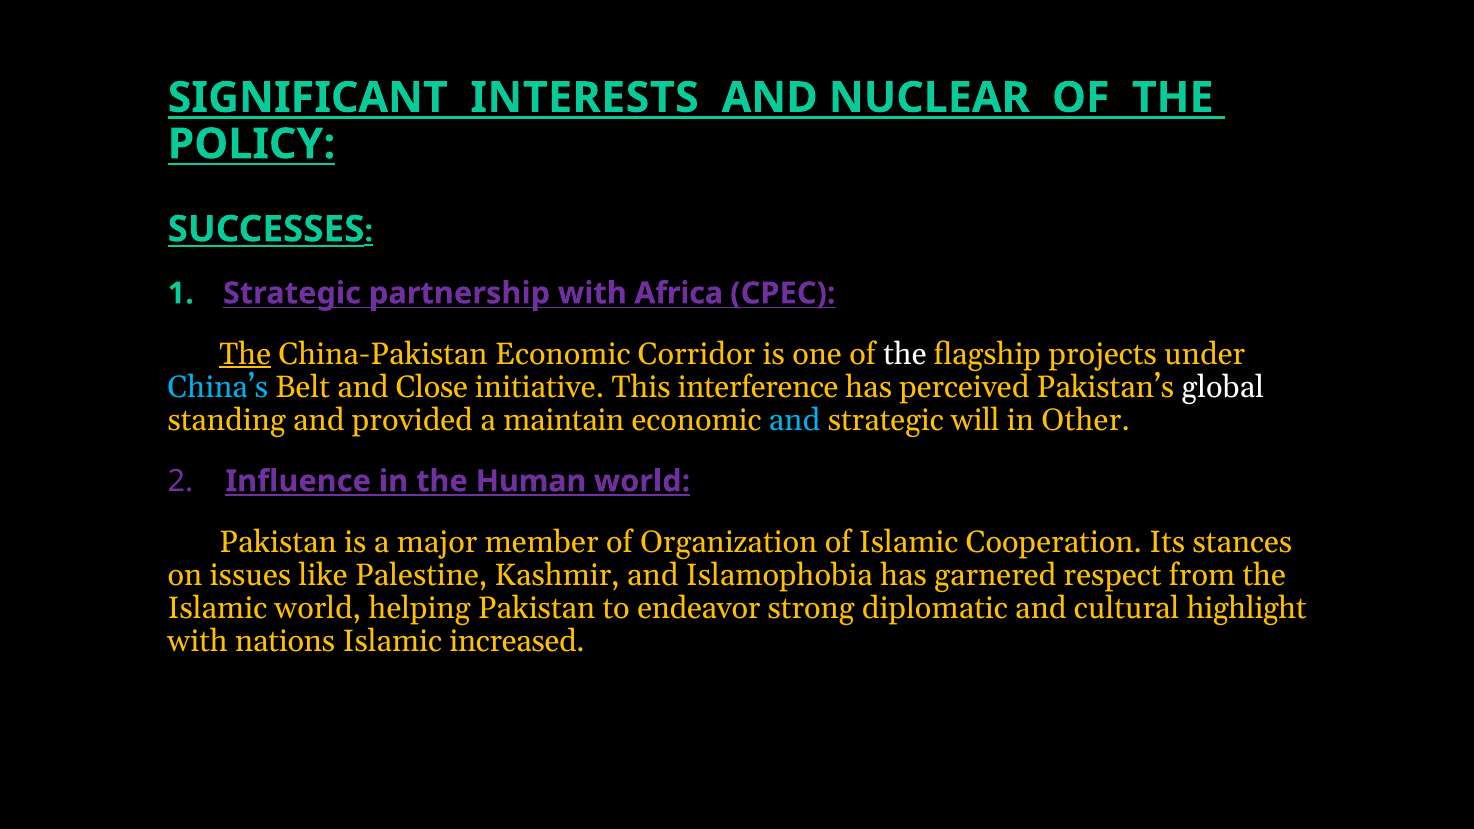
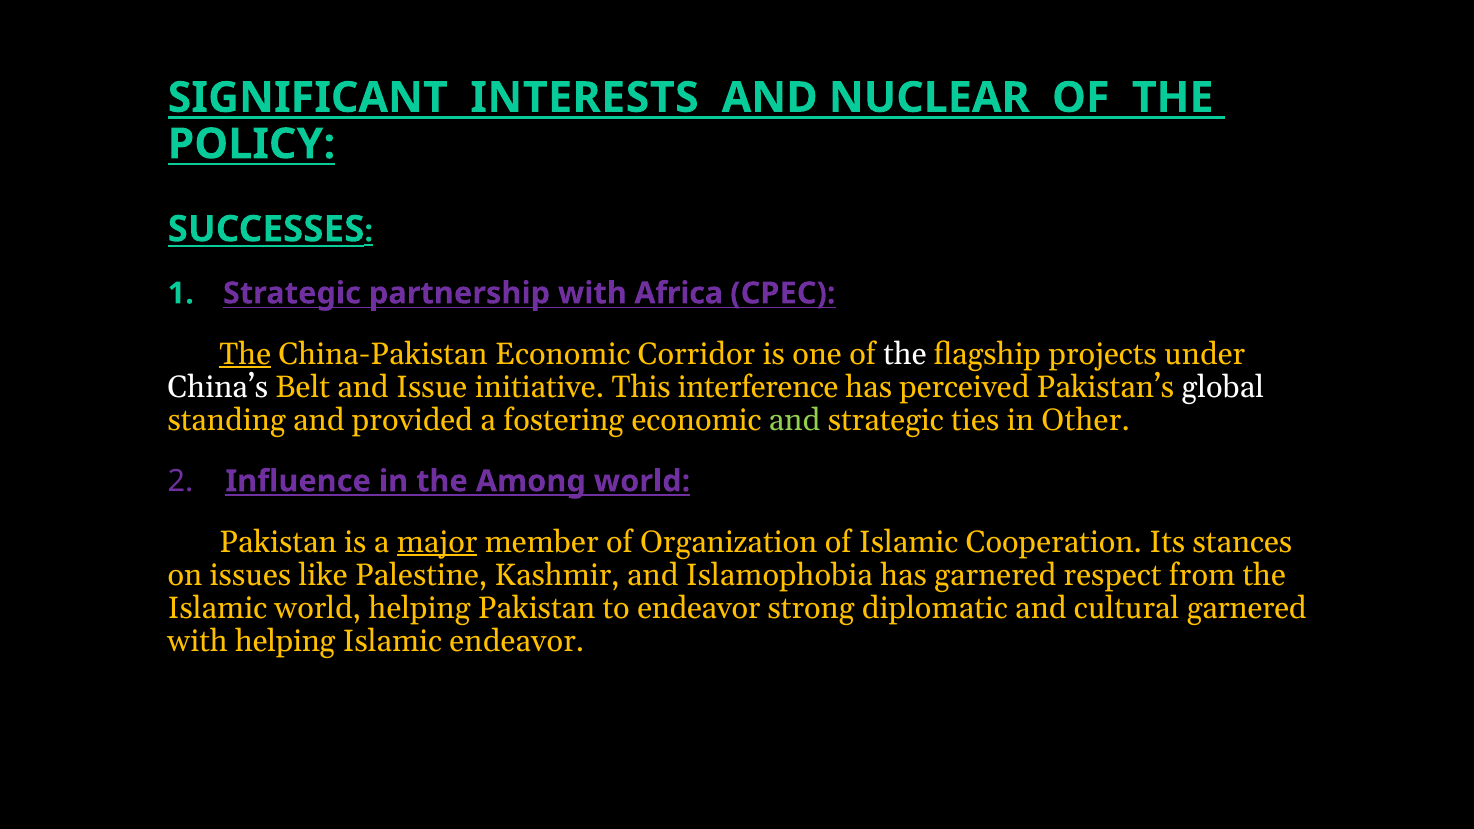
China’s colour: light blue -> white (218, 387)
Close: Close -> Issue (432, 387)
maintain: maintain -> fostering (564, 420)
and colour: light blue -> light green (795, 420)
will: will -> ties (975, 420)
Human: Human -> Among (531, 481)
major underline: none -> present (437, 542)
cultural highlight: highlight -> garnered (1247, 608)
with nations: nations -> helping (285, 642)
Islamic increased: increased -> endeavor (517, 642)
